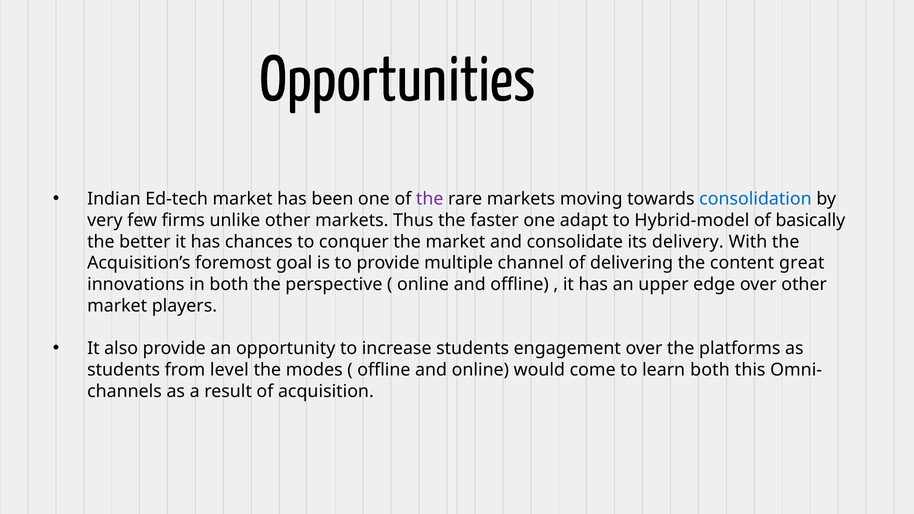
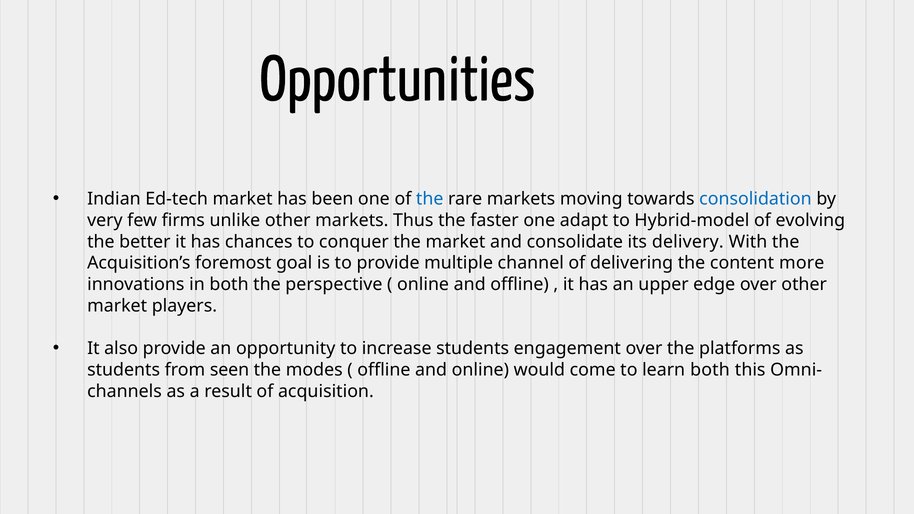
the colour: purple -> blue (430, 199)
basically: basically -> evolving (810, 220)
great: great -> more (802, 263)
level: level -> seen (229, 370)
